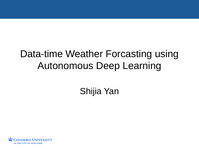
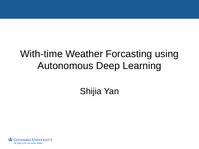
Data-time: Data-time -> With-time (41, 54)
